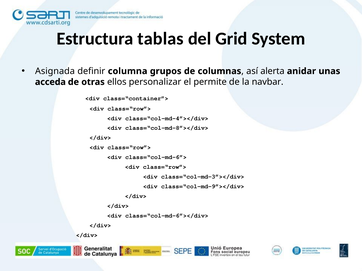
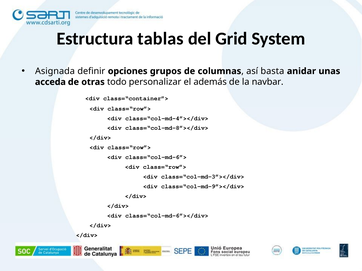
columna: columna -> opciones (128, 71)
alerta: alerta -> basta (272, 71)
ellos: ellos -> todo (117, 82)
permite: permite -> además (210, 82)
